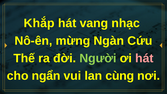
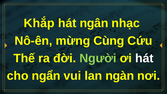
vang: vang -> ngân (94, 23)
Ngàn: Ngàn -> Cùng (109, 41)
hát colour: pink -> white (144, 58)
cùng: cùng -> ngàn (120, 76)
